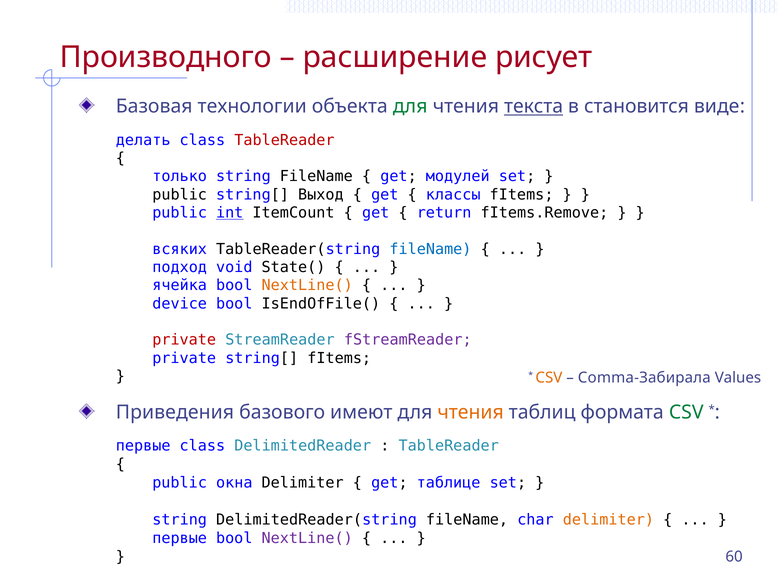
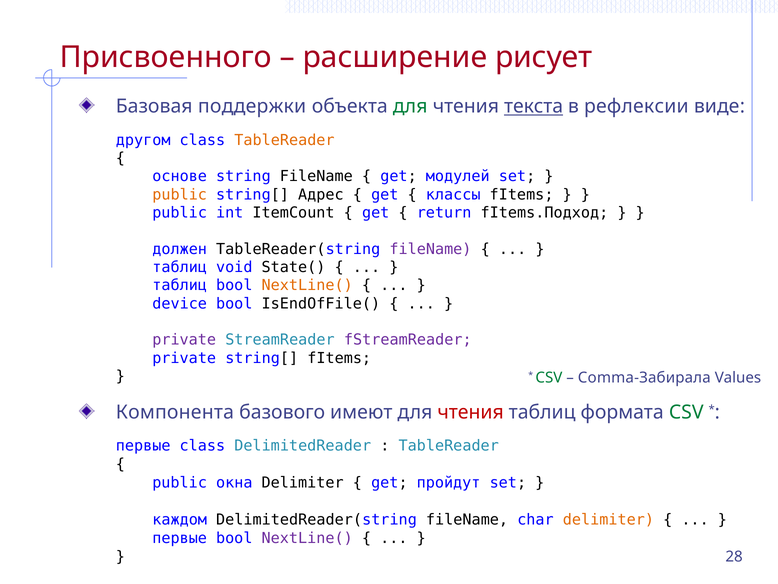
Производного: Производного -> Присвоенного (166, 57)
технологии: технологии -> поддержки (252, 106)
становится: становится -> рефлексии (636, 106)
делать: делать -> другом (143, 140)
TableReader colour: red -> orange (284, 140)
только: только -> основе (180, 176)
public colour: black -> orange (180, 194)
Выход: Выход -> Адрес (321, 194)
int underline: present -> none (230, 213)
fItems.Remove: fItems.Remove -> fItems.Подход (544, 213)
всяких: всяких -> должен (180, 249)
fileName colour: blue -> purple (430, 249)
подход: подход -> таблиц (180, 267)
ячейка: ячейка -> таблиц (180, 285)
private colour: red -> purple (184, 340)
CSV colour: orange -> green (549, 378)
Приведения: Приведения -> Компонента (175, 412)
чтения colour: orange -> red (471, 412)
таблице: таблице -> пройдут (449, 482)
string: string -> каждом (180, 519)
60: 60 -> 28 (734, 556)
